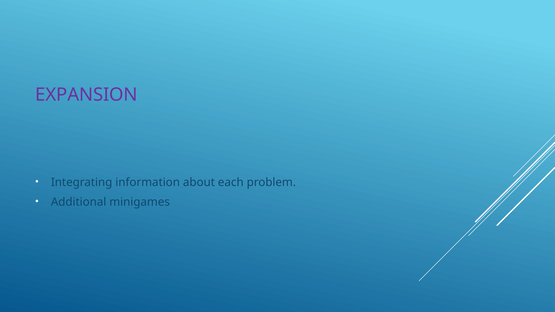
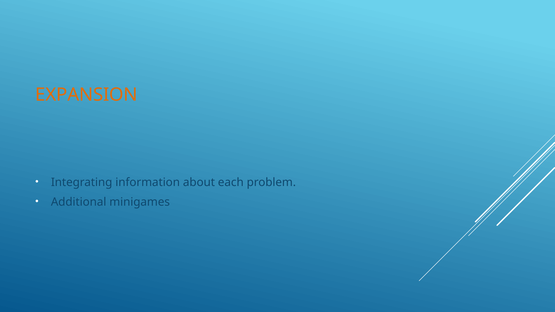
EXPANSION colour: purple -> orange (86, 95)
